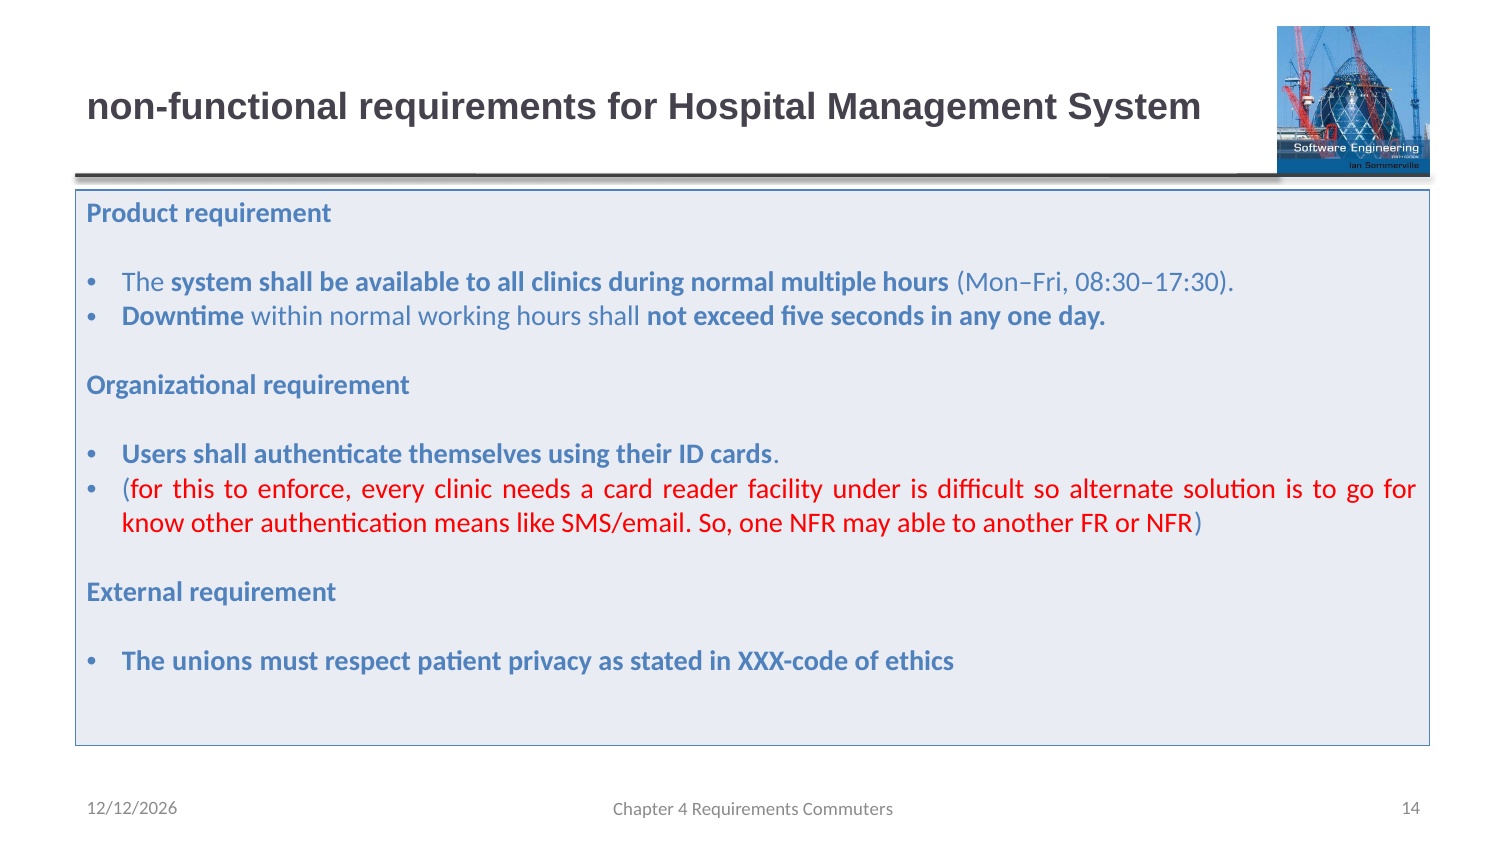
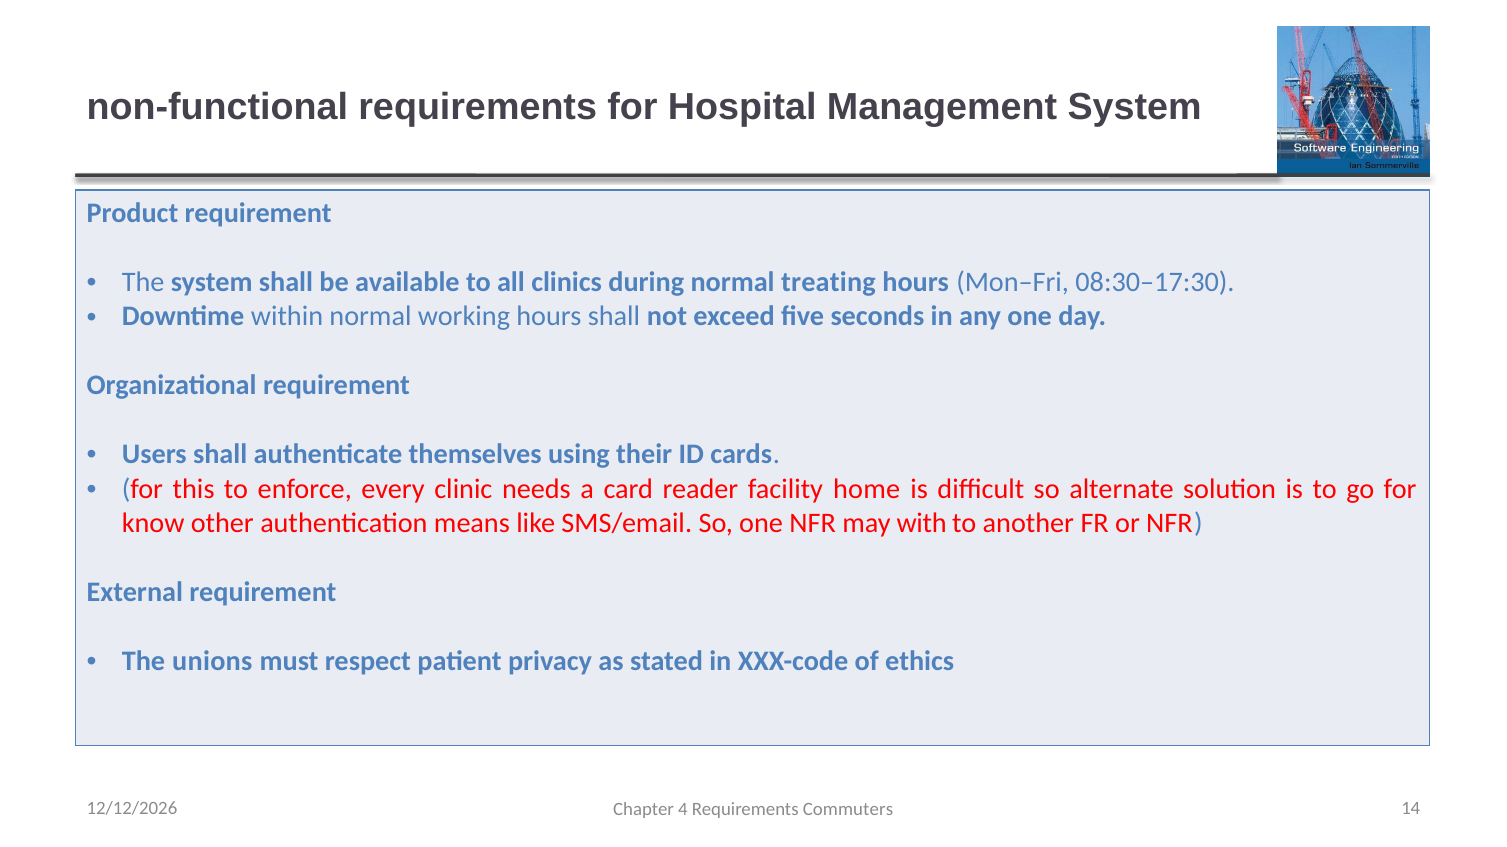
multiple: multiple -> treating (828, 282)
under: under -> home (867, 489)
able: able -> with (922, 524)
